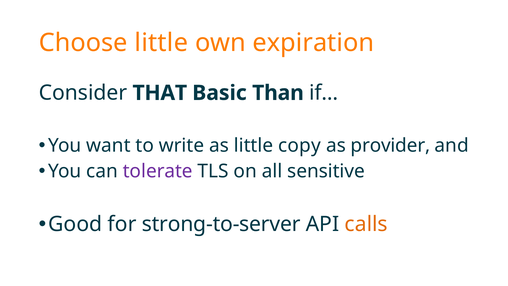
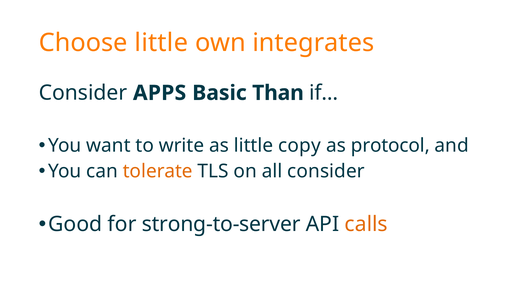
expiration: expiration -> integrates (313, 43)
THAT: THAT -> APPS (160, 93)
provider: provider -> protocol (390, 145)
tolerate colour: purple -> orange (158, 171)
all sensitive: sensitive -> consider (326, 171)
